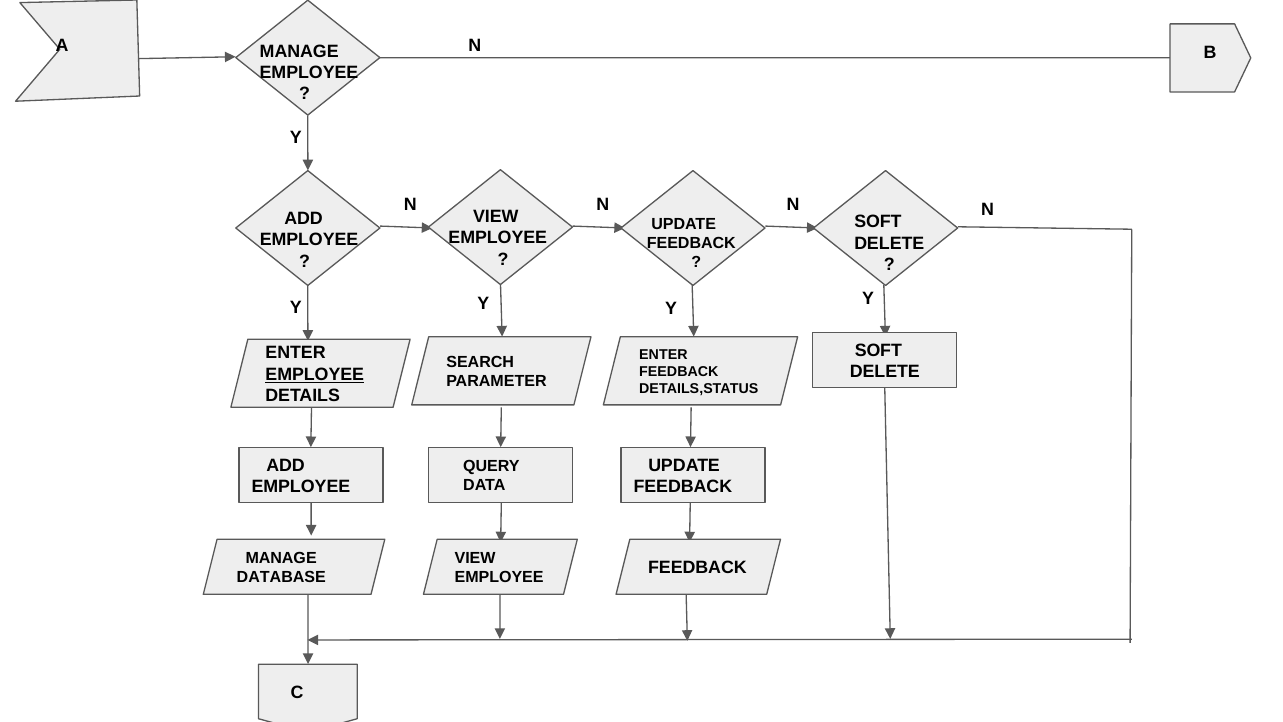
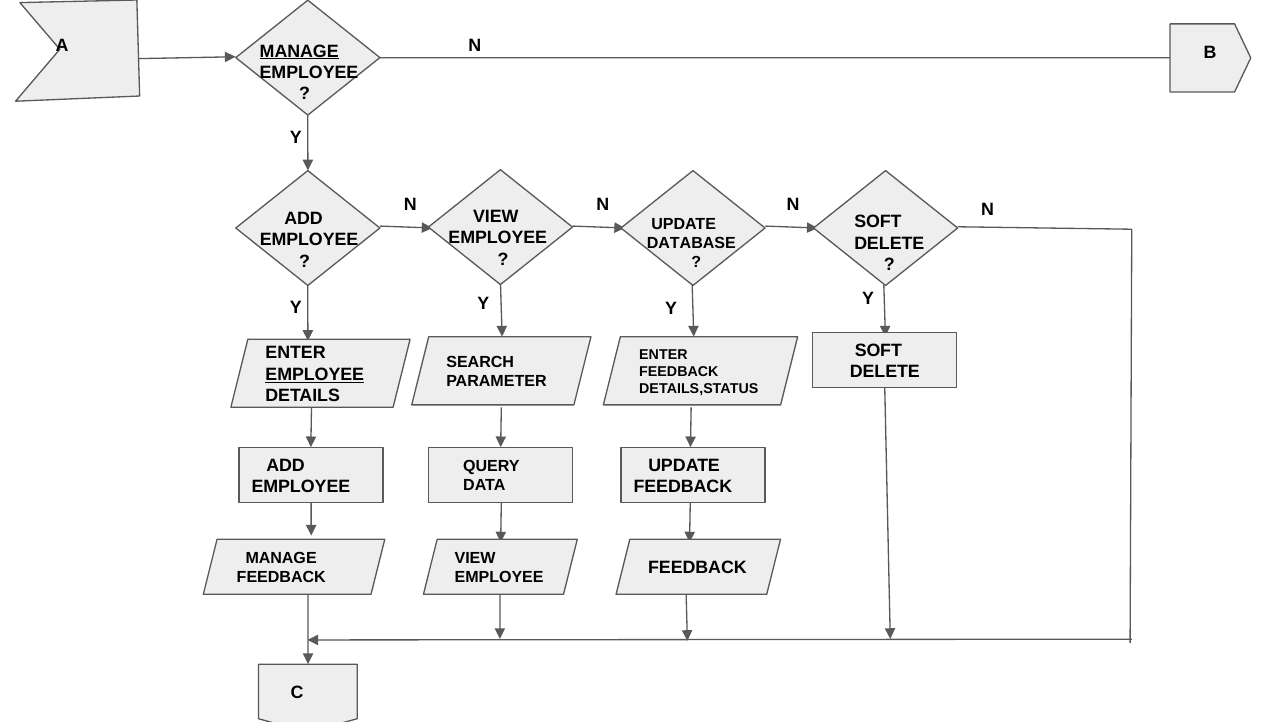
MANAGE underline: none -> present (299, 51)
FEEDBACK: FEEDBACK -> DATABASE (691, 243)
DATABASE: DATABASE -> FEEDBACK (281, 577)
